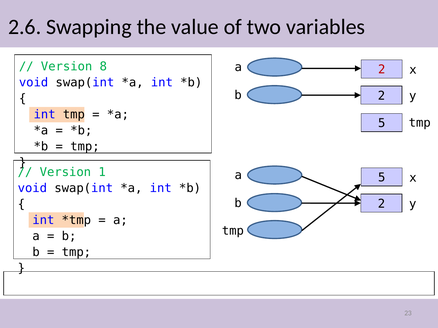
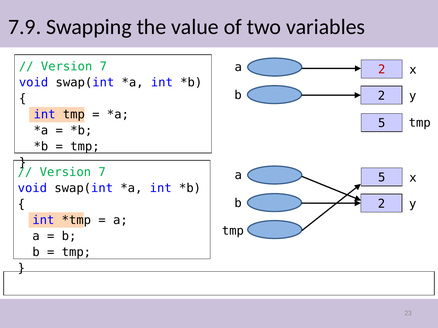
2.6: 2.6 -> 7.9 (25, 27)
8: 8 -> 7 (103, 67)
1: 1 -> 7 (102, 172)
